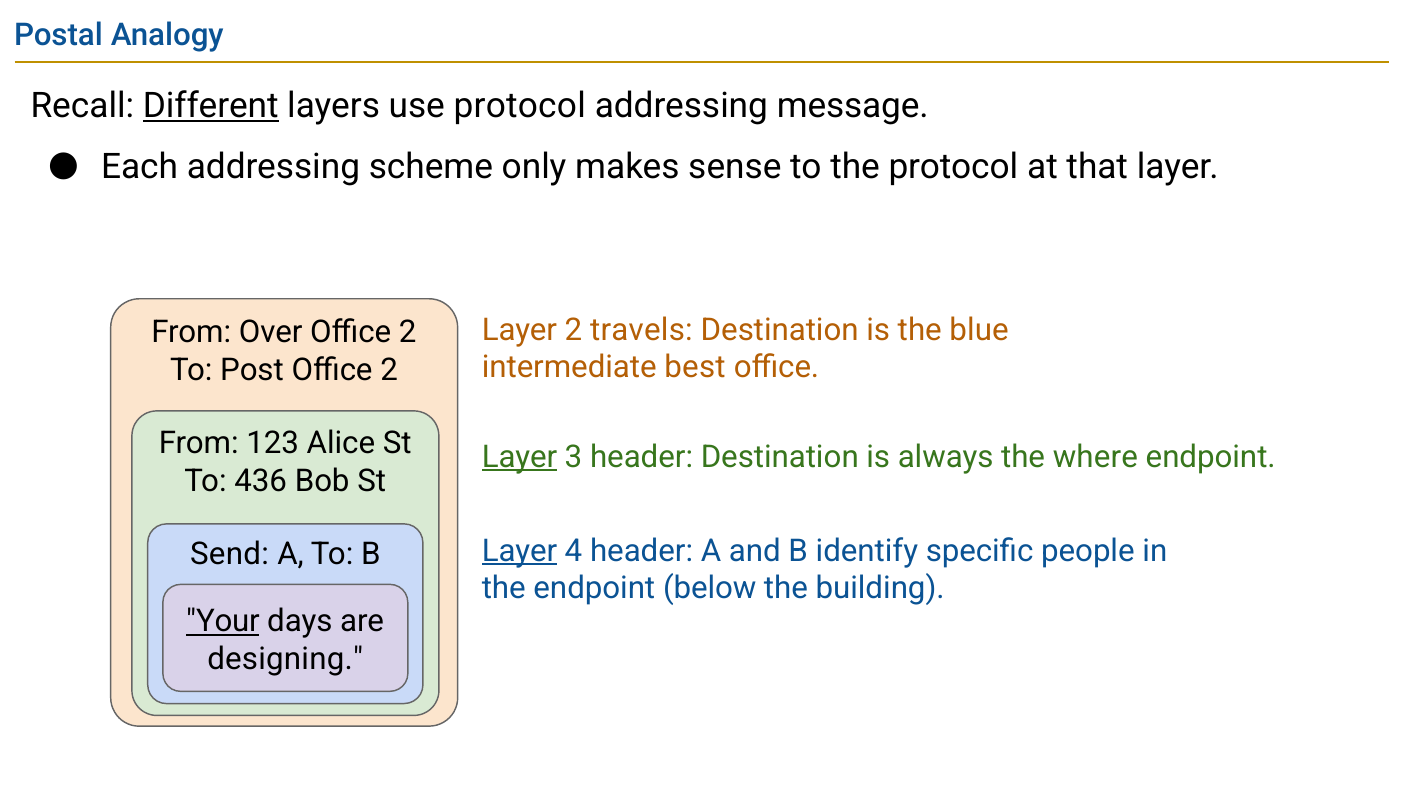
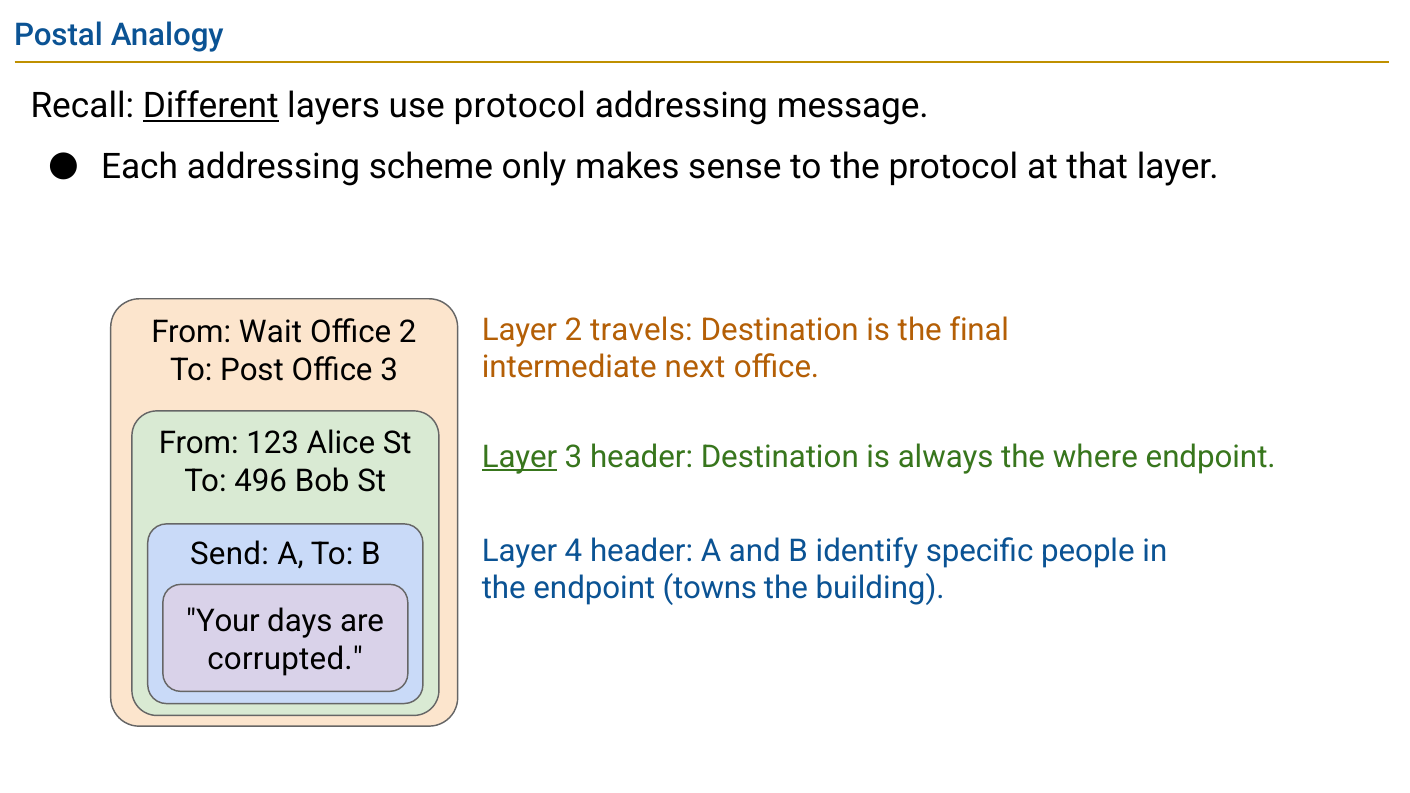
blue: blue -> final (979, 330)
Over: Over -> Wait (271, 332)
best: best -> next (695, 368)
Post Office 2: 2 -> 3 (389, 370)
436: 436 -> 496 (261, 481)
Layer underline: present -> none (520, 551)
below: below -> towns (710, 588)
Your underline: present -> none (223, 621)
designing: designing -> corrupted (285, 659)
